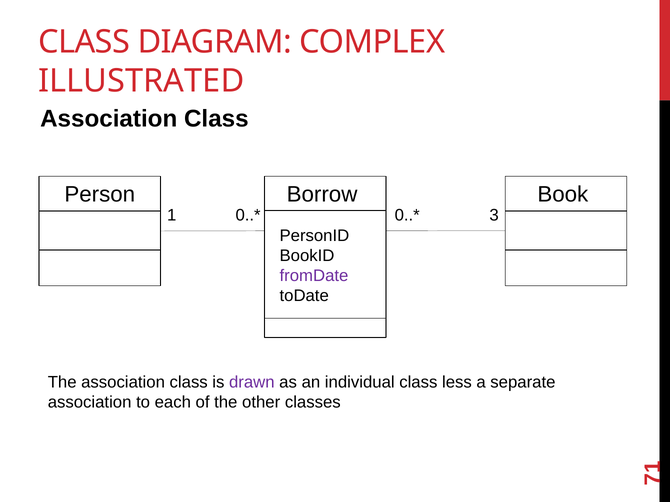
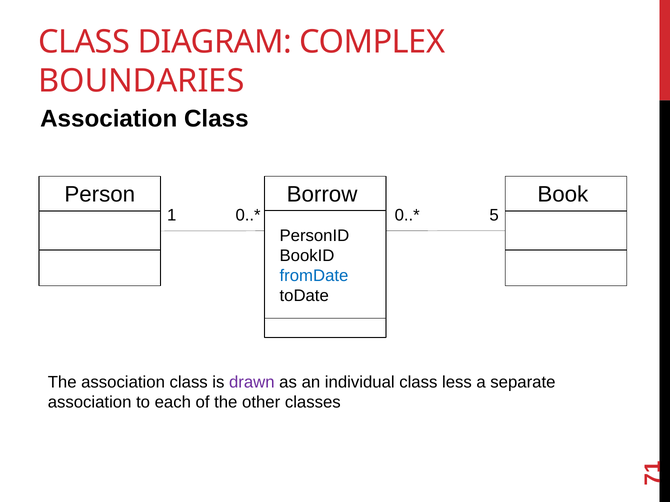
ILLUSTRATED: ILLUSTRATED -> BOUNDARIES (141, 81)
3: 3 -> 5 (494, 215)
fromDate colour: purple -> blue (314, 276)
